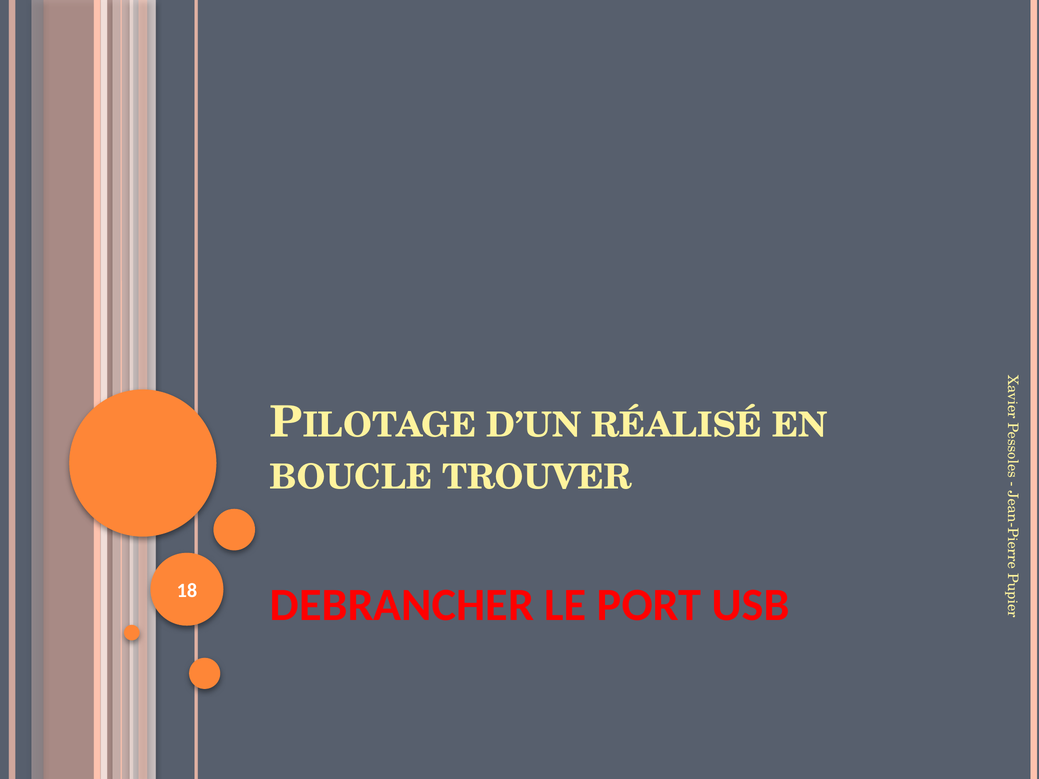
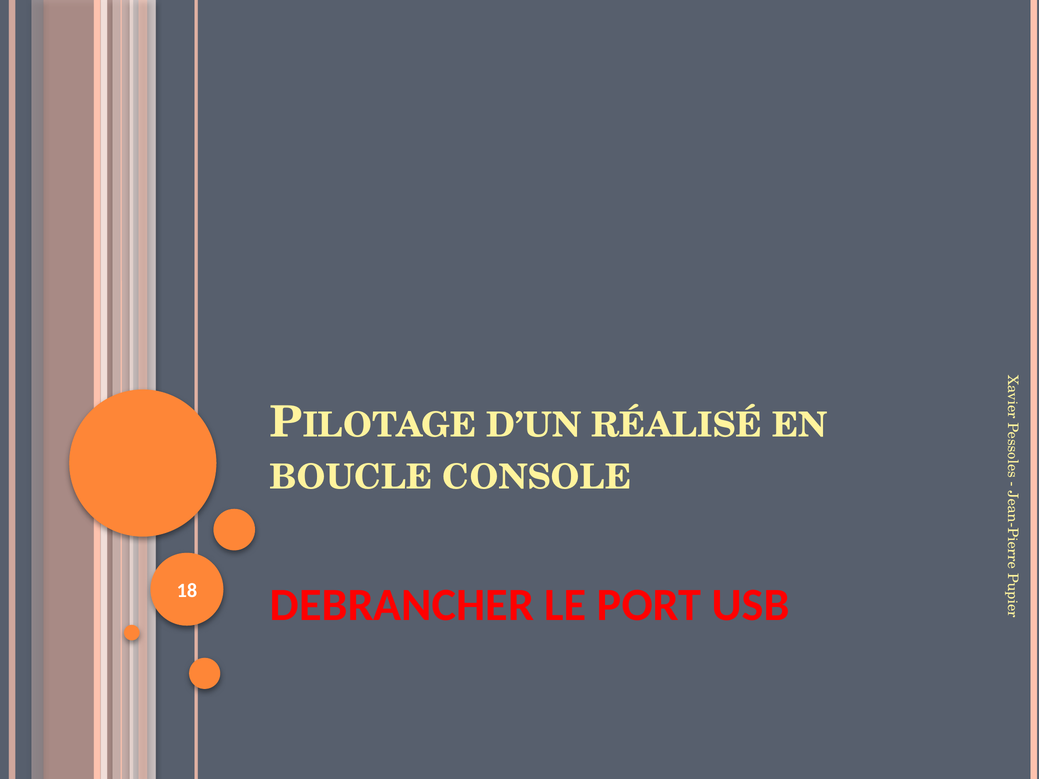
TROUVER: TROUVER -> CONSOLE (537, 478)
